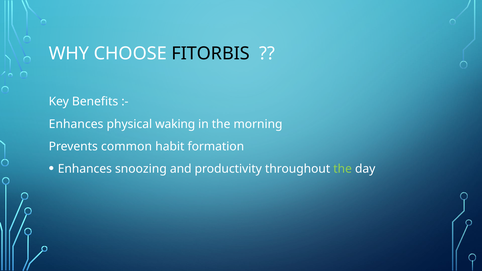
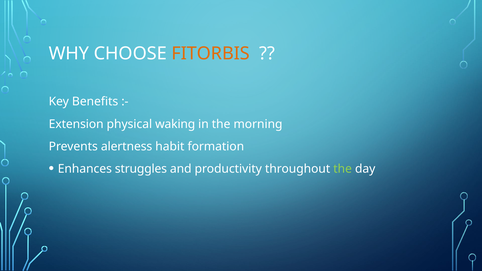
FITORBIS colour: black -> orange (211, 54)
Enhances: Enhances -> Extension (76, 124)
common: common -> alertness (127, 146)
snoozing: snoozing -> struggles (141, 169)
